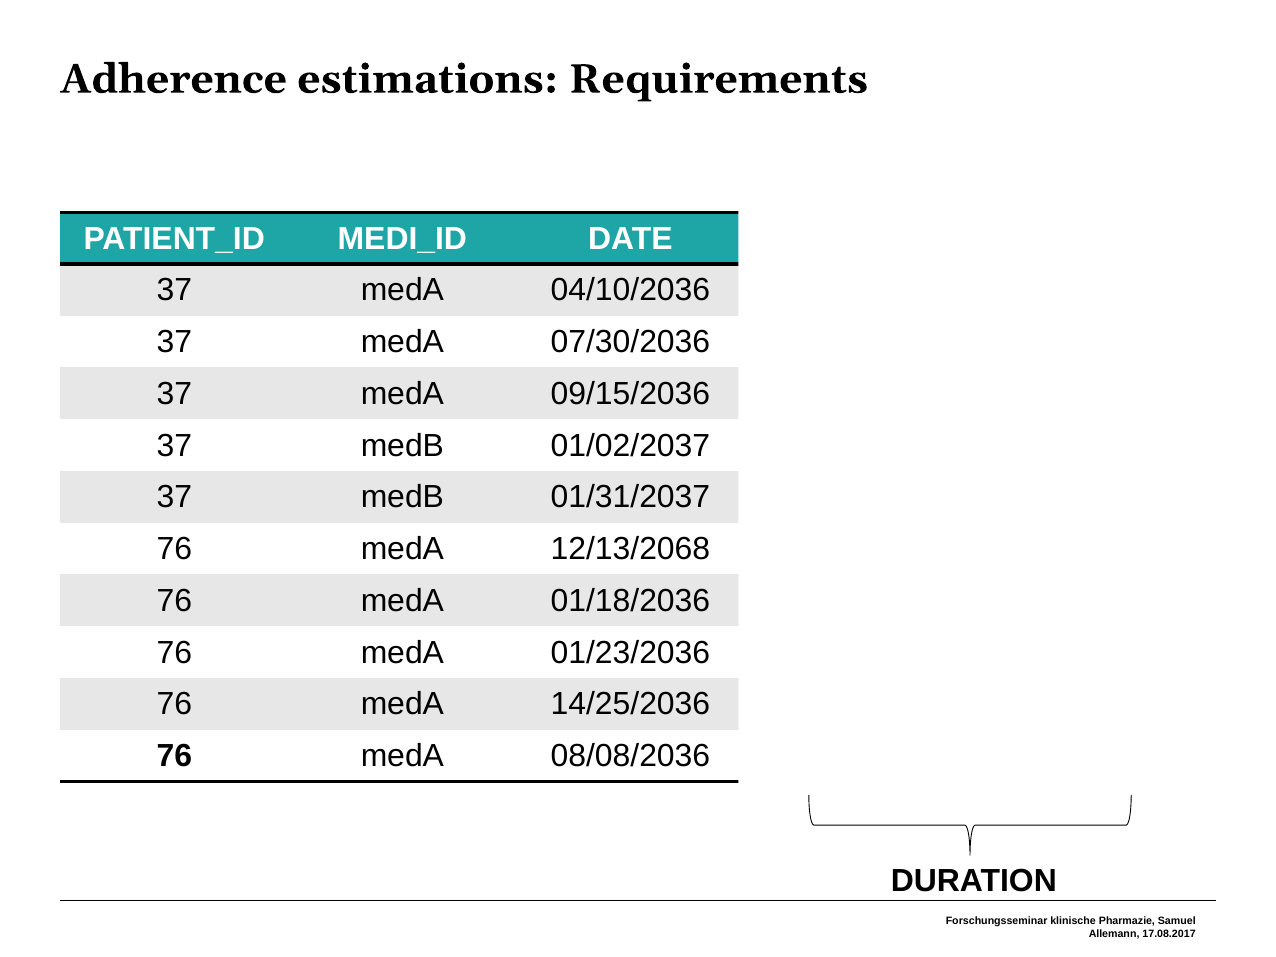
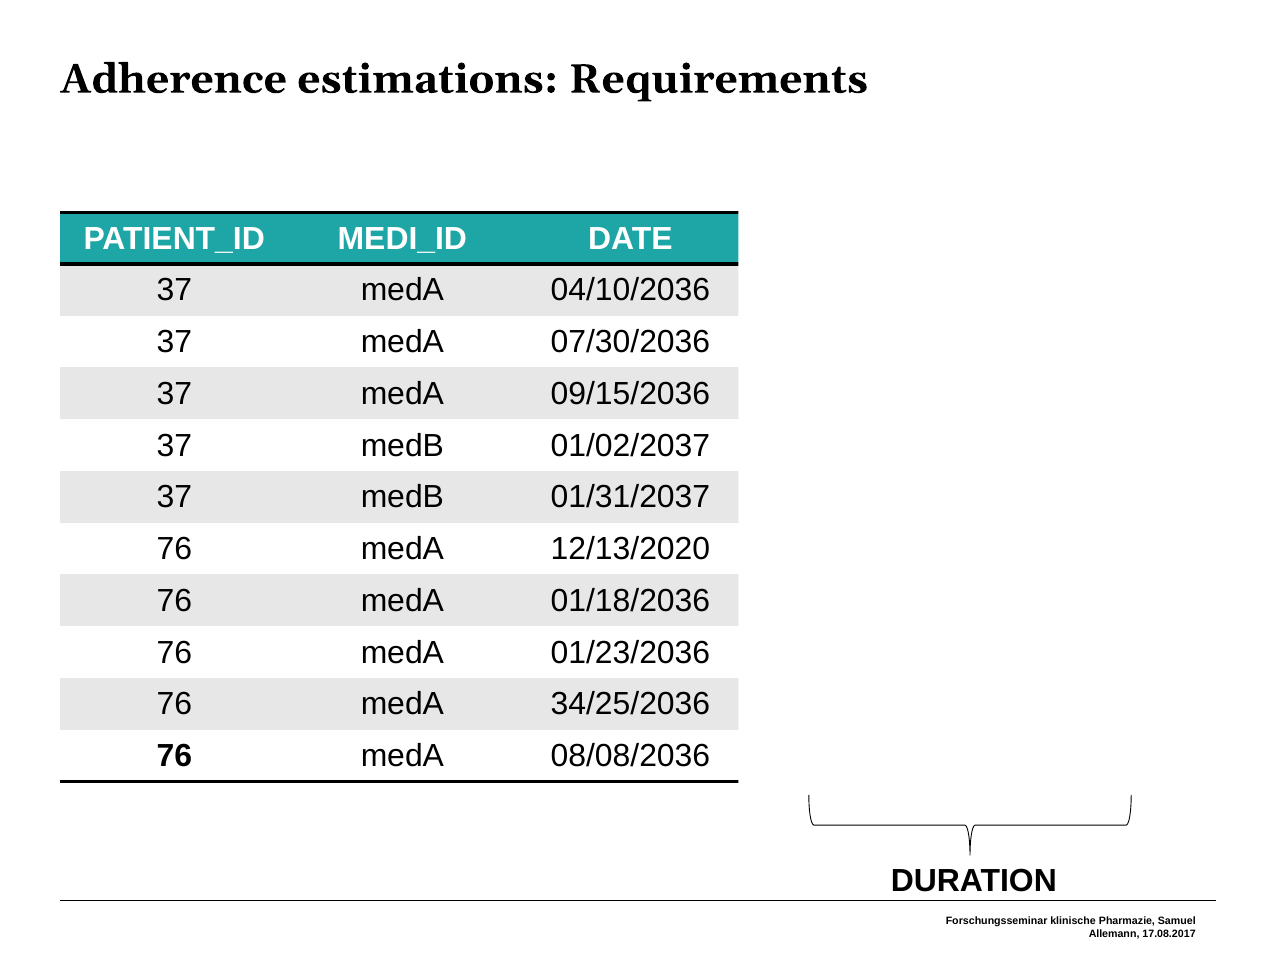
12/13/2068: 12/13/2068 -> 12/13/2020 (630, 549)
14/25/2036: 14/25/2036 -> 34/25/2036 (630, 704)
